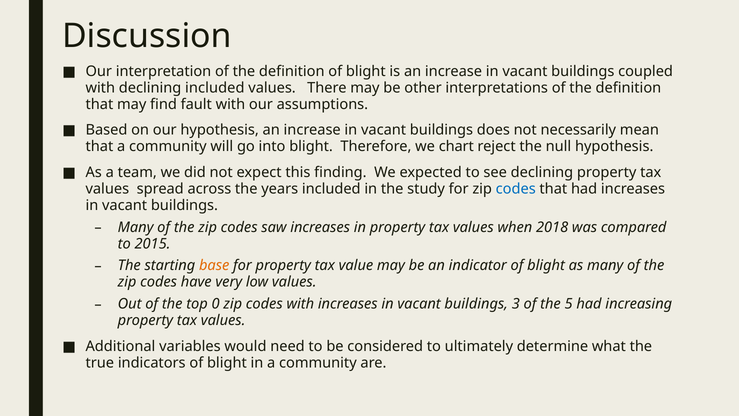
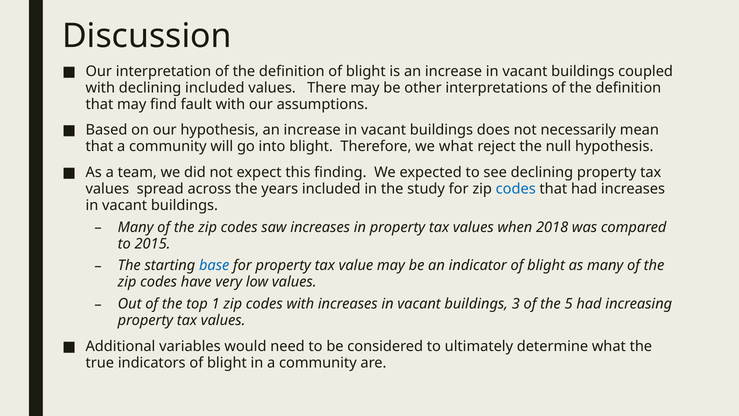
we chart: chart -> what (456, 146)
base colour: orange -> blue (214, 265)
0: 0 -> 1 (216, 304)
